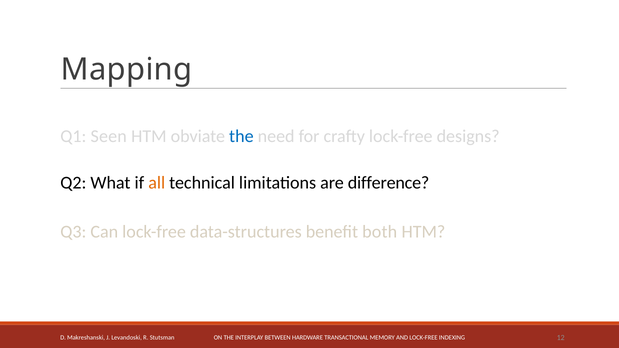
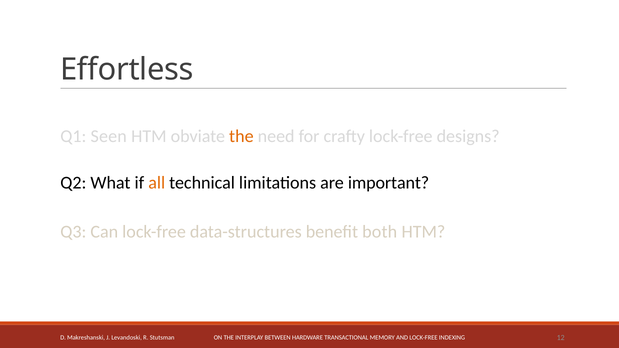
Mapping: Mapping -> Effortless (127, 69)
the colour: blue -> orange (241, 136)
difference: difference -> important (389, 183)
